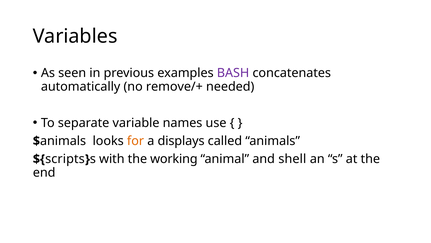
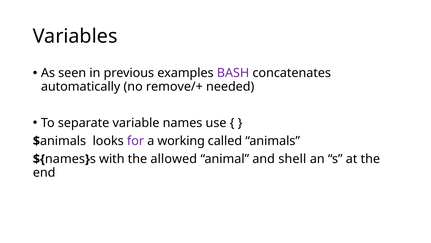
for colour: orange -> purple (136, 141)
displays: displays -> working (181, 141)
scripts: scripts -> names (65, 159)
working: working -> allowed (174, 159)
